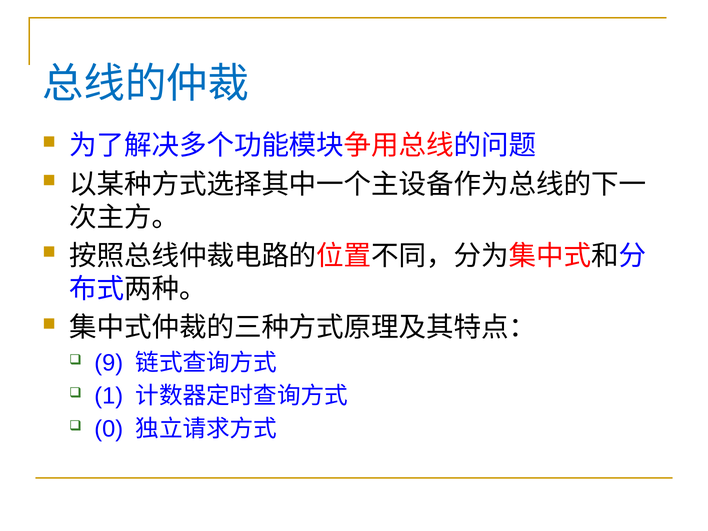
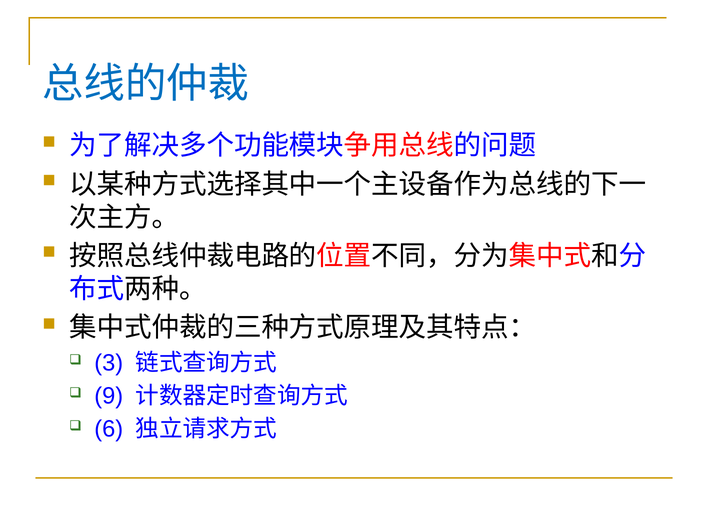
9: 9 -> 3 (109, 363)
1: 1 -> 9 (109, 396)
0: 0 -> 6 (109, 429)
